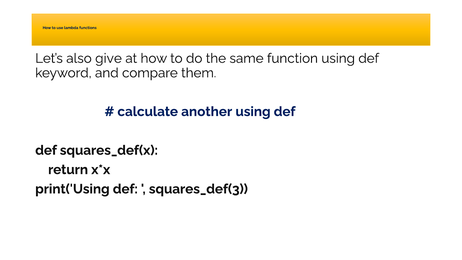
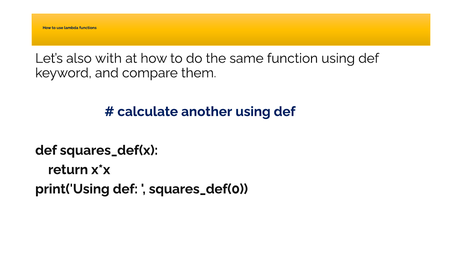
give: give -> with (108, 58)
squares_def(3: squares_def(3 -> squares_def(0 (198, 189)
